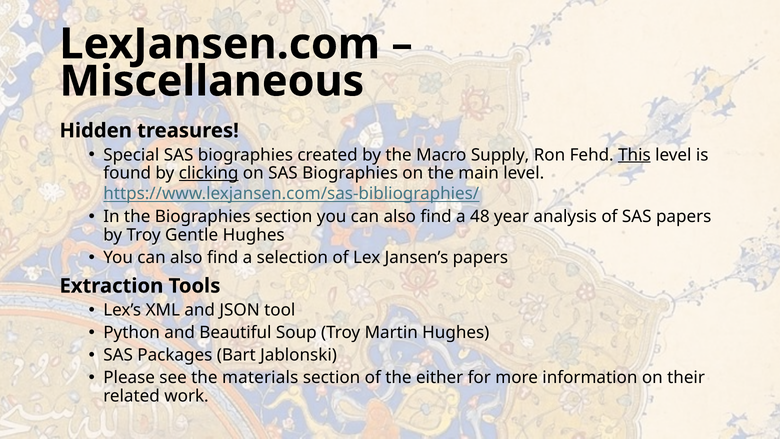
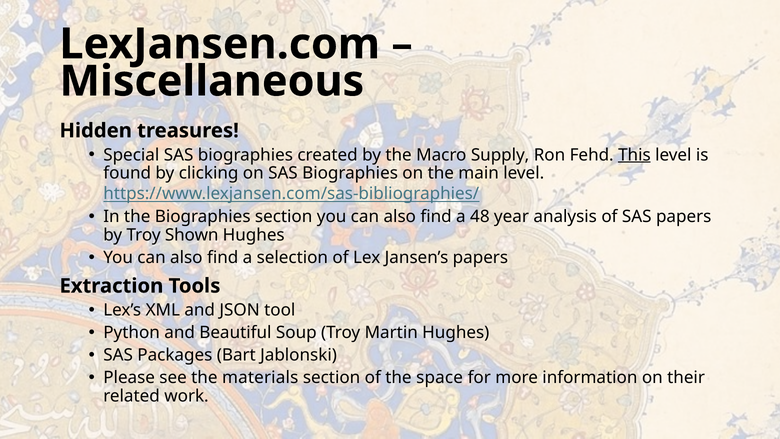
clicking underline: present -> none (209, 173)
Gentle: Gentle -> Shown (192, 235)
either: either -> space (440, 377)
